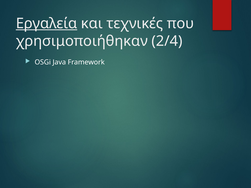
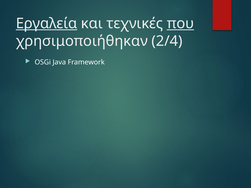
που underline: none -> present (180, 23)
